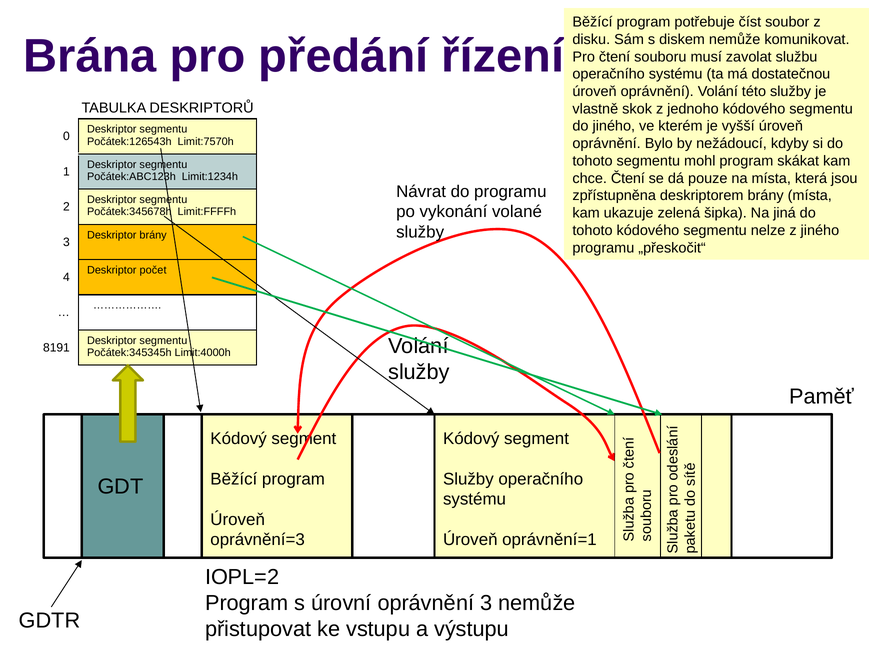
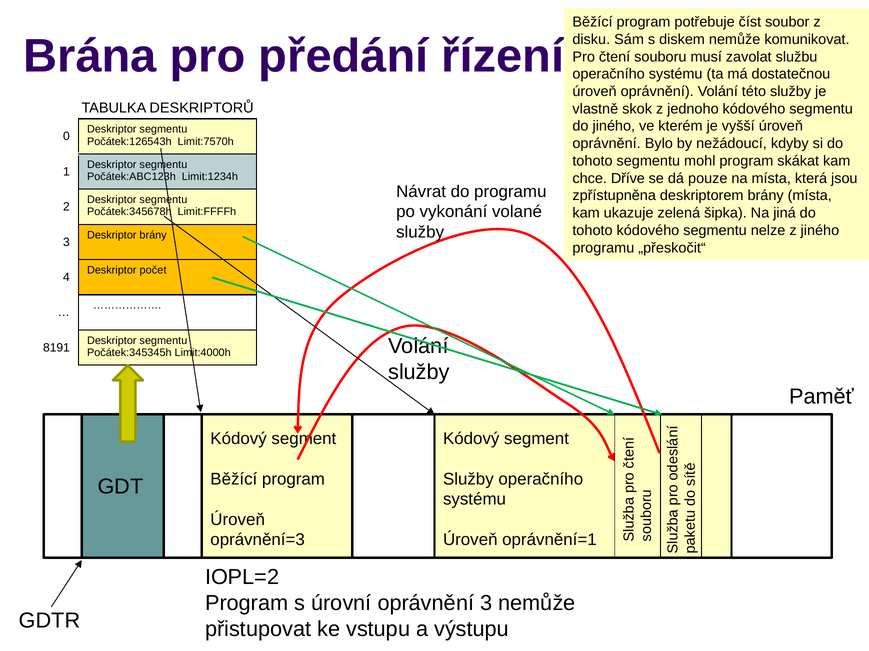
chce Čtení: Čtení -> Dříve (628, 179)
